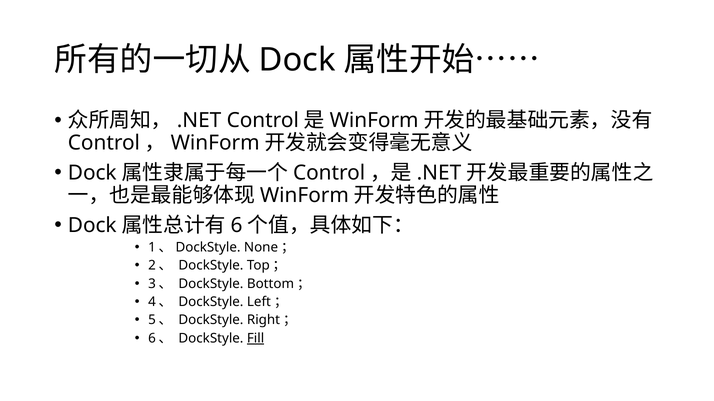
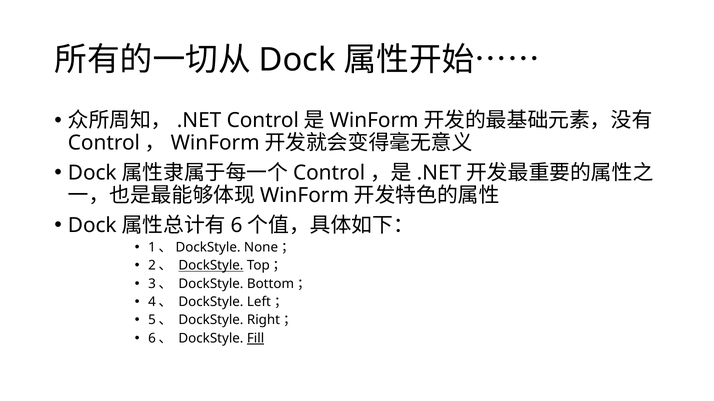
DockStyle underline: none -> present (211, 266)
